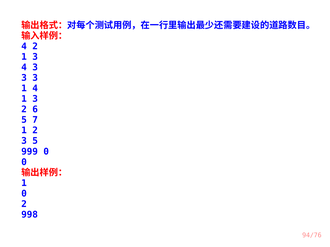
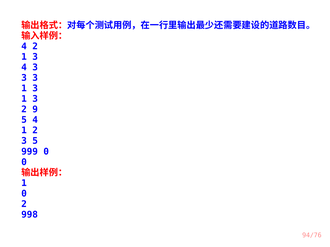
4: 4 -> 3 (35, 89)
6: 6 -> 9 (35, 110)
5 7: 7 -> 4 (35, 120)
